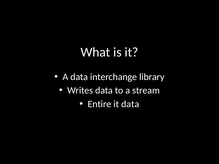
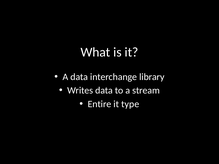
it data: data -> type (130, 104)
